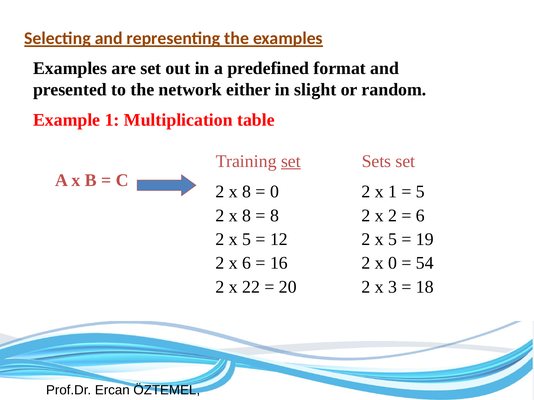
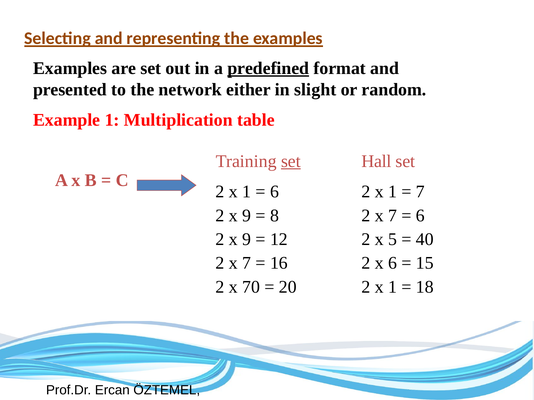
predefined underline: none -> present (268, 68)
Sets: Sets -> Hall (377, 161)
8: 8 -> 1 (247, 192)
0: 0 -> 6 (274, 192)
5: 5 -> 7 (420, 192)
8: 8 -> 9 (247, 216)
2: 2 -> 7 (393, 216)
5: 5 -> 9 (247, 240)
19: 19 -> 40 (425, 240)
6: 6 -> 7 (247, 263)
x 0: 0 -> 6 (393, 263)
54: 54 -> 15 (425, 263)
22: 22 -> 70 (251, 287)
3: 3 -> 1 (393, 287)
